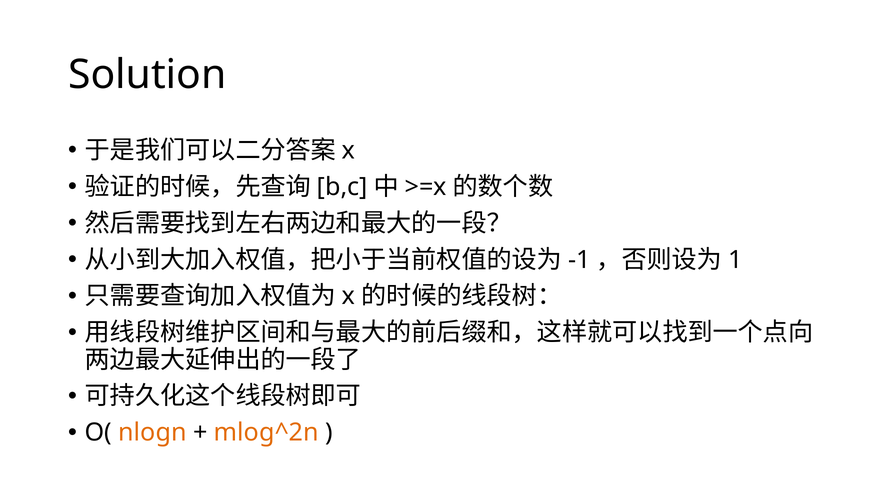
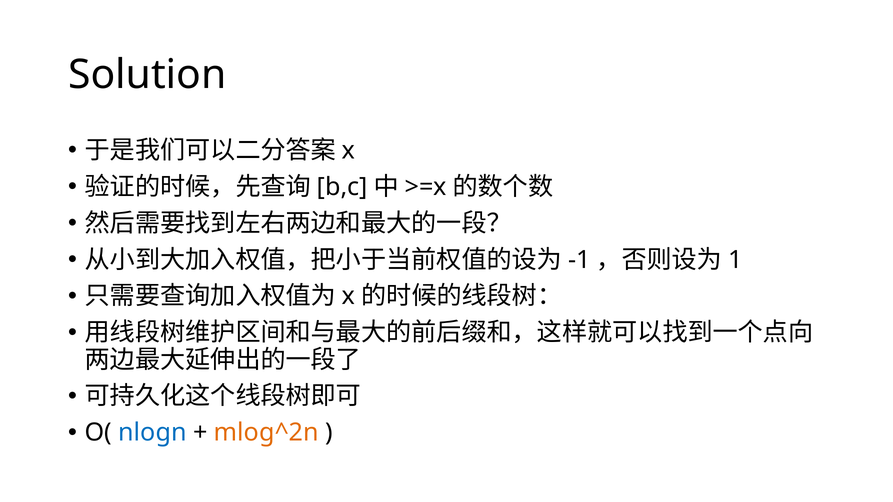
nlogn colour: orange -> blue (152, 433)
